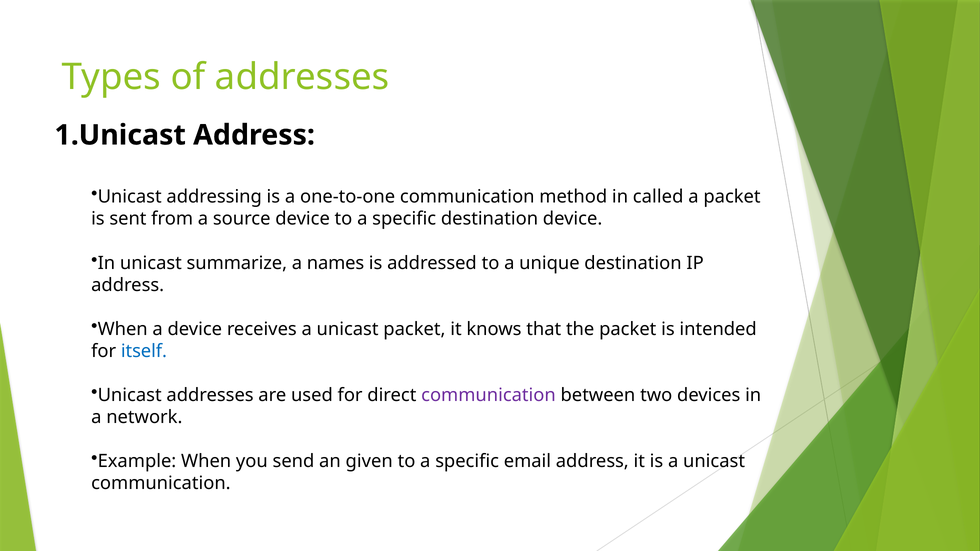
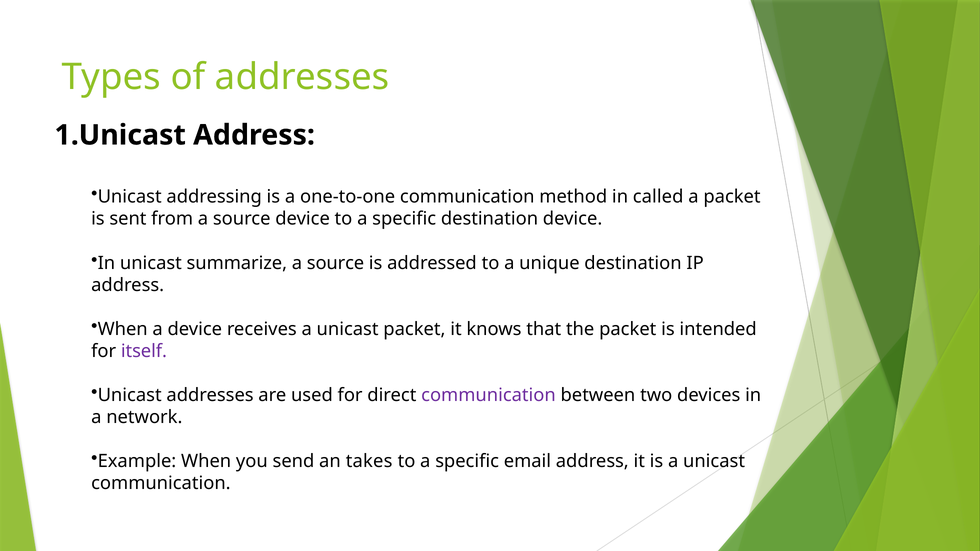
names: names -> source (336, 263)
itself colour: blue -> purple (144, 351)
given: given -> takes (369, 462)
